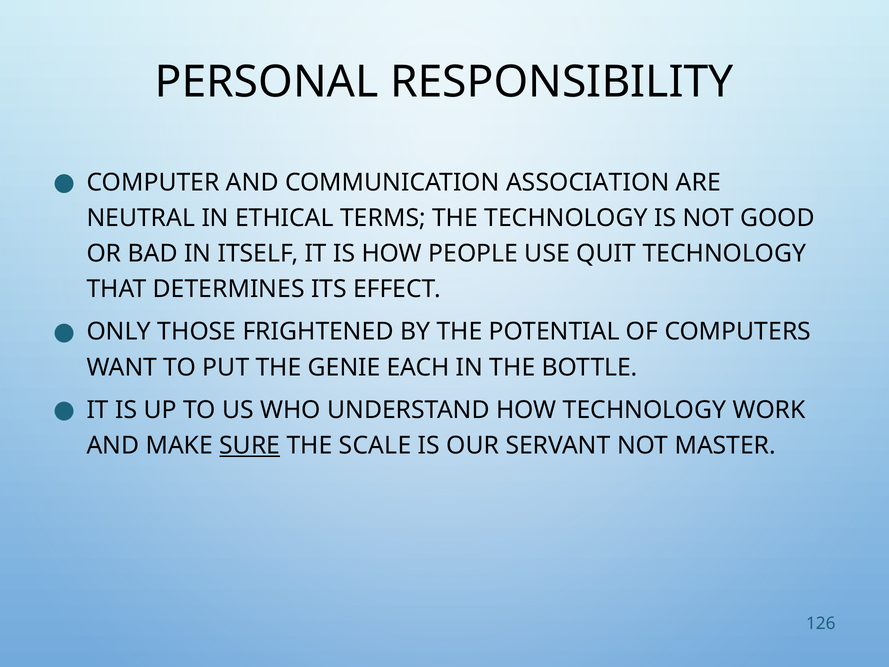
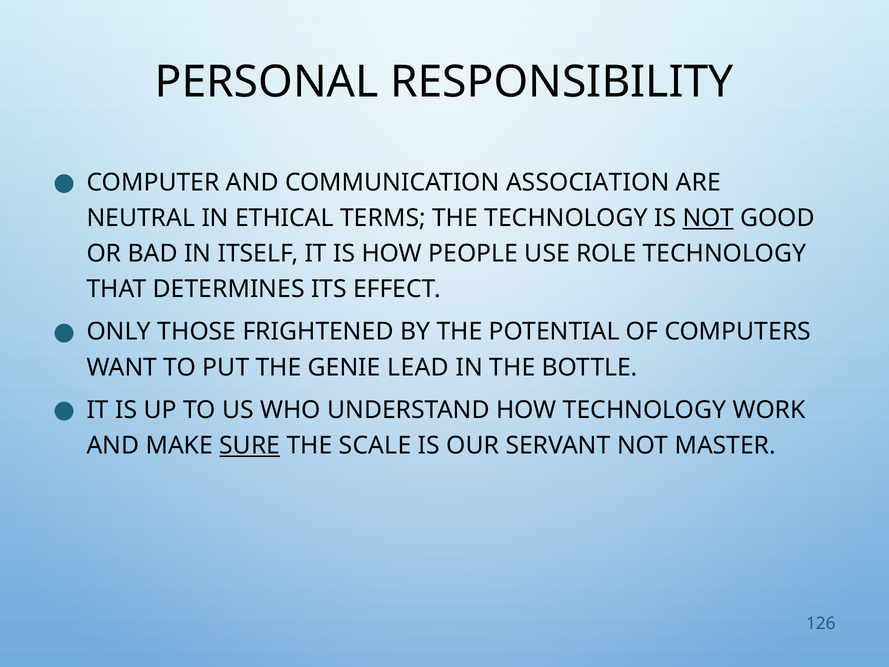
NOT underline: none -> present (708, 218)
QUIT: QUIT -> ROLE (606, 254)
EACH: EACH -> LEAD (418, 367)
